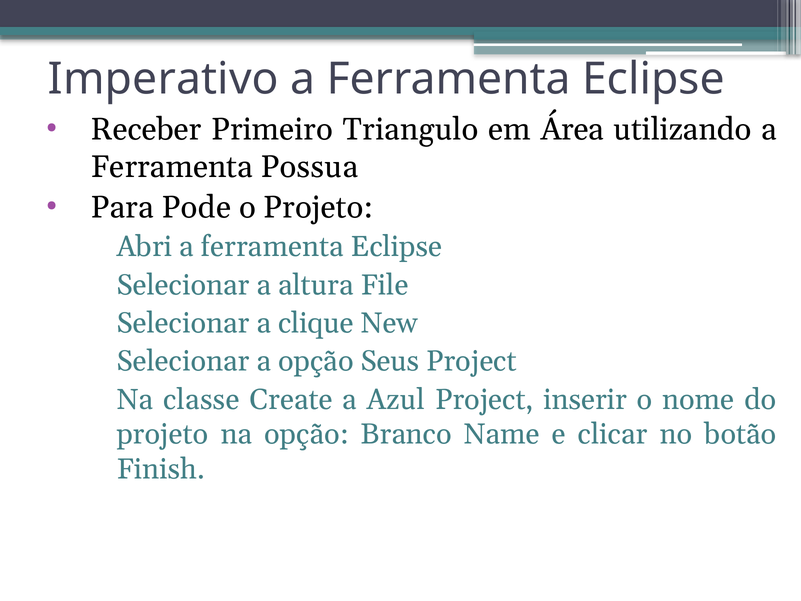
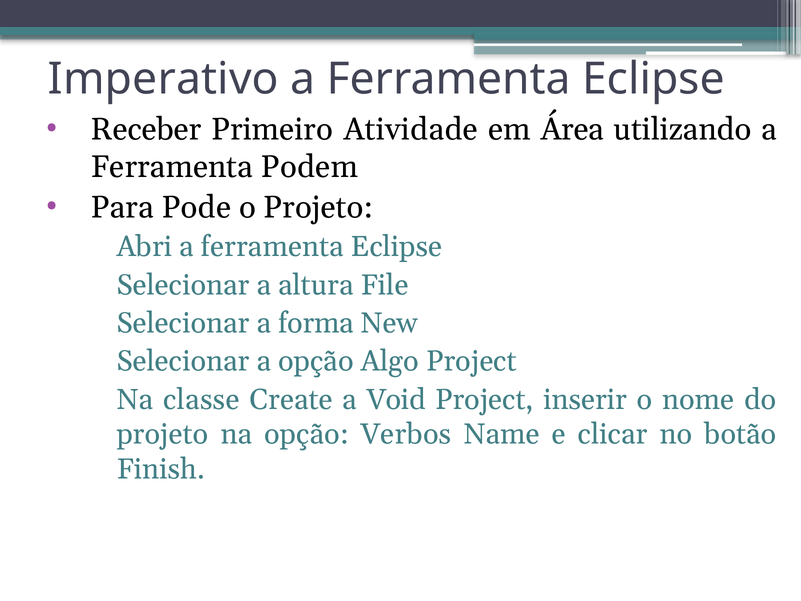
Triangulo: Triangulo -> Atividade (411, 130)
Possua: Possua -> Podem (309, 167)
clique: clique -> forma (316, 323)
Seus: Seus -> Algo (390, 361)
Azul: Azul -> Void (396, 399)
Branco: Branco -> Verbos (406, 434)
